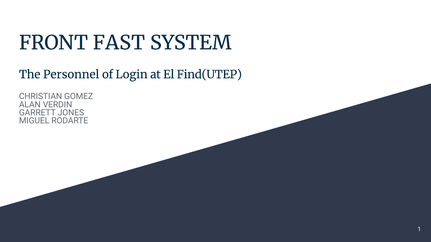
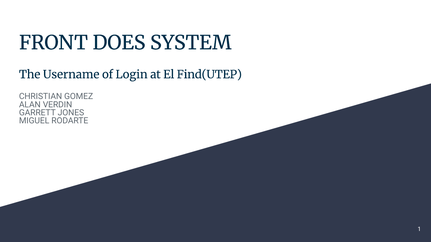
FAST: FAST -> DOES (119, 43)
Personnel: Personnel -> Username (71, 75)
